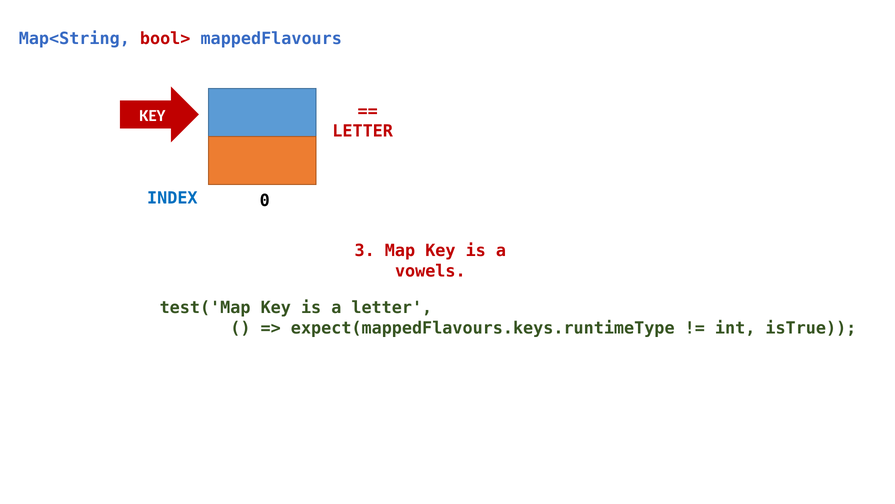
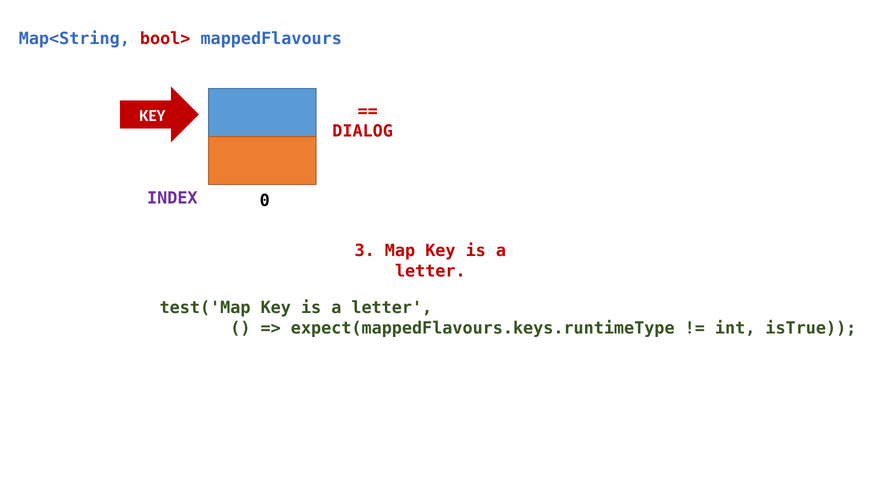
LETTER: LETTER -> DIALOG (363, 131)
INDEX colour: blue -> purple (172, 198)
vowels: vowels -> letter (430, 271)
